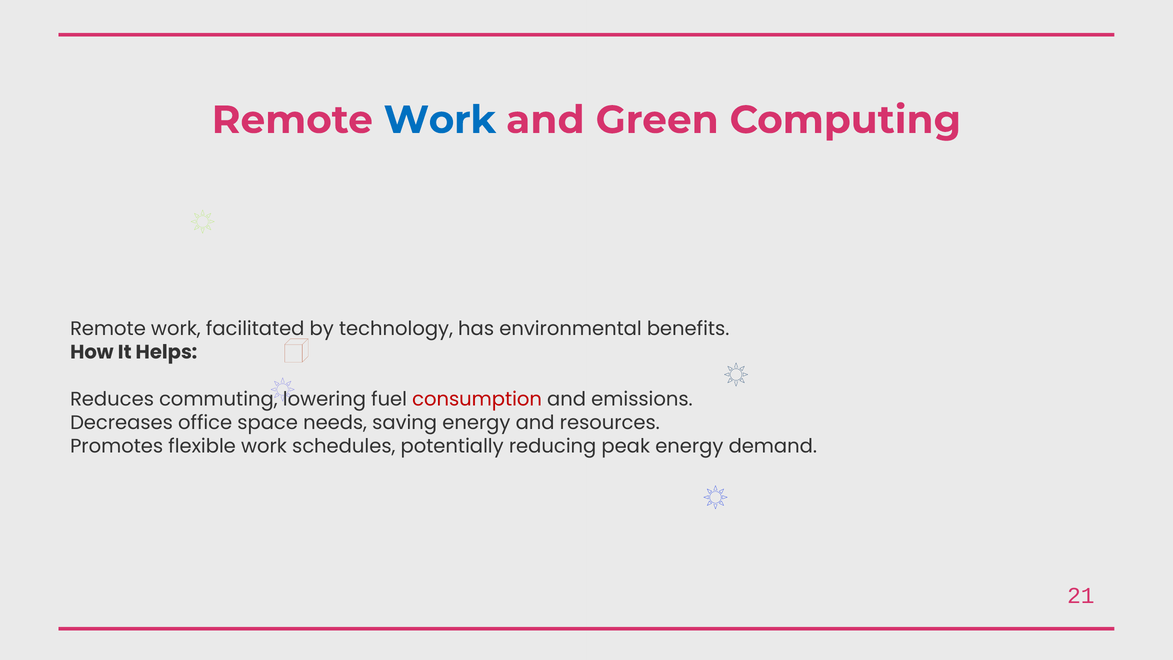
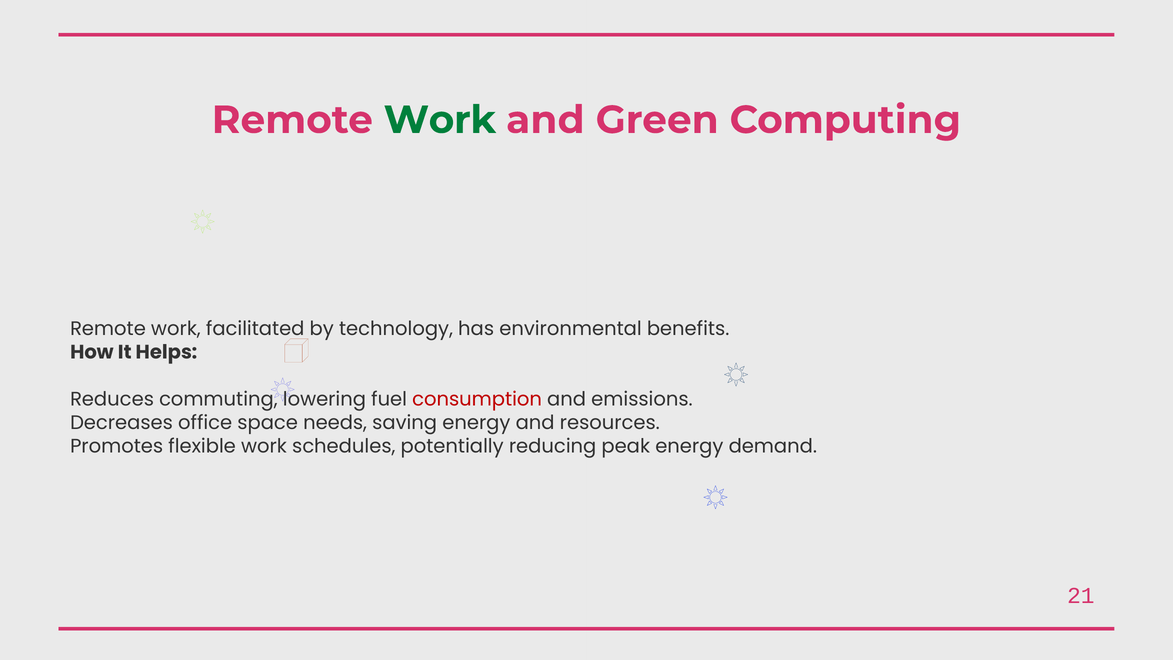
Work colour: blue -> green (440, 120)
